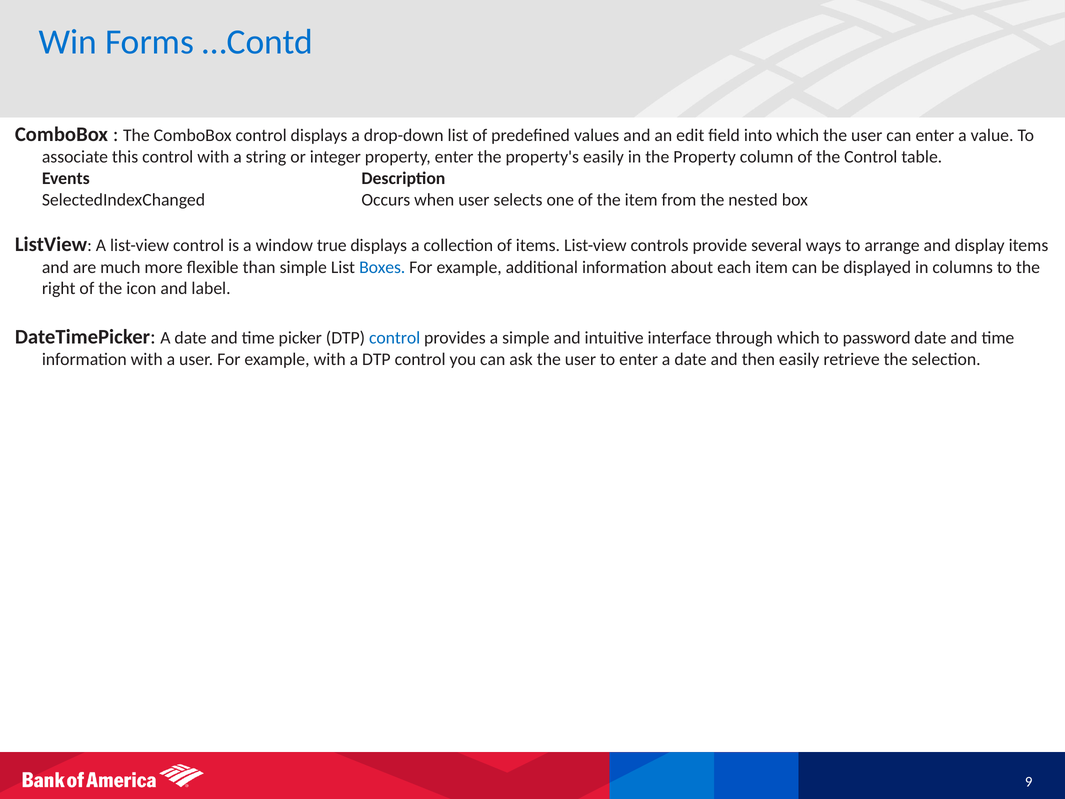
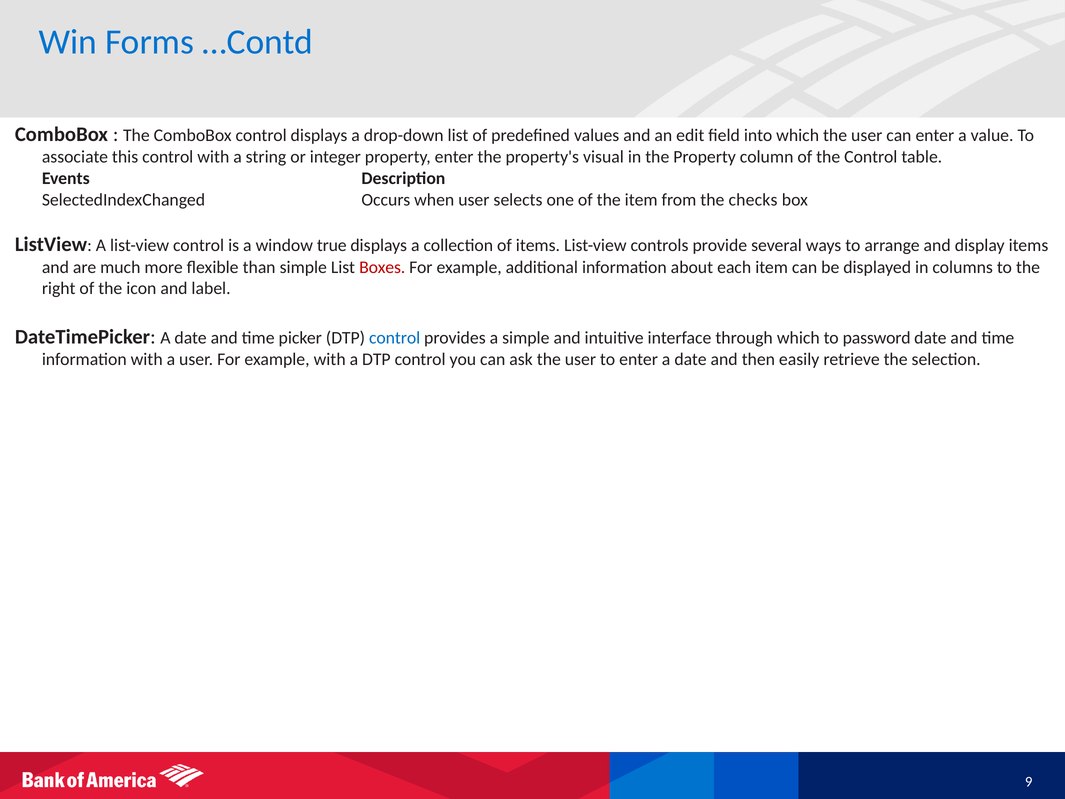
property's easily: easily -> visual (603, 157)
nested: nested -> checks (753, 200)
Boxes colour: blue -> red (382, 267)
